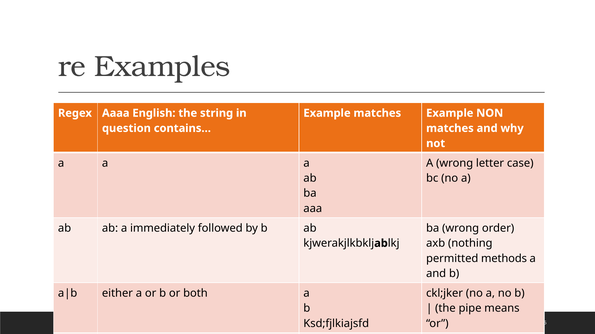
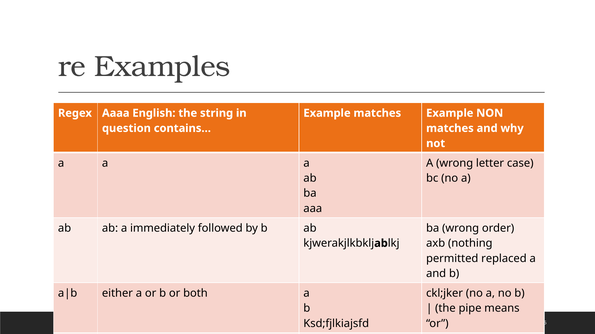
methods: methods -> replaced (504, 259)
